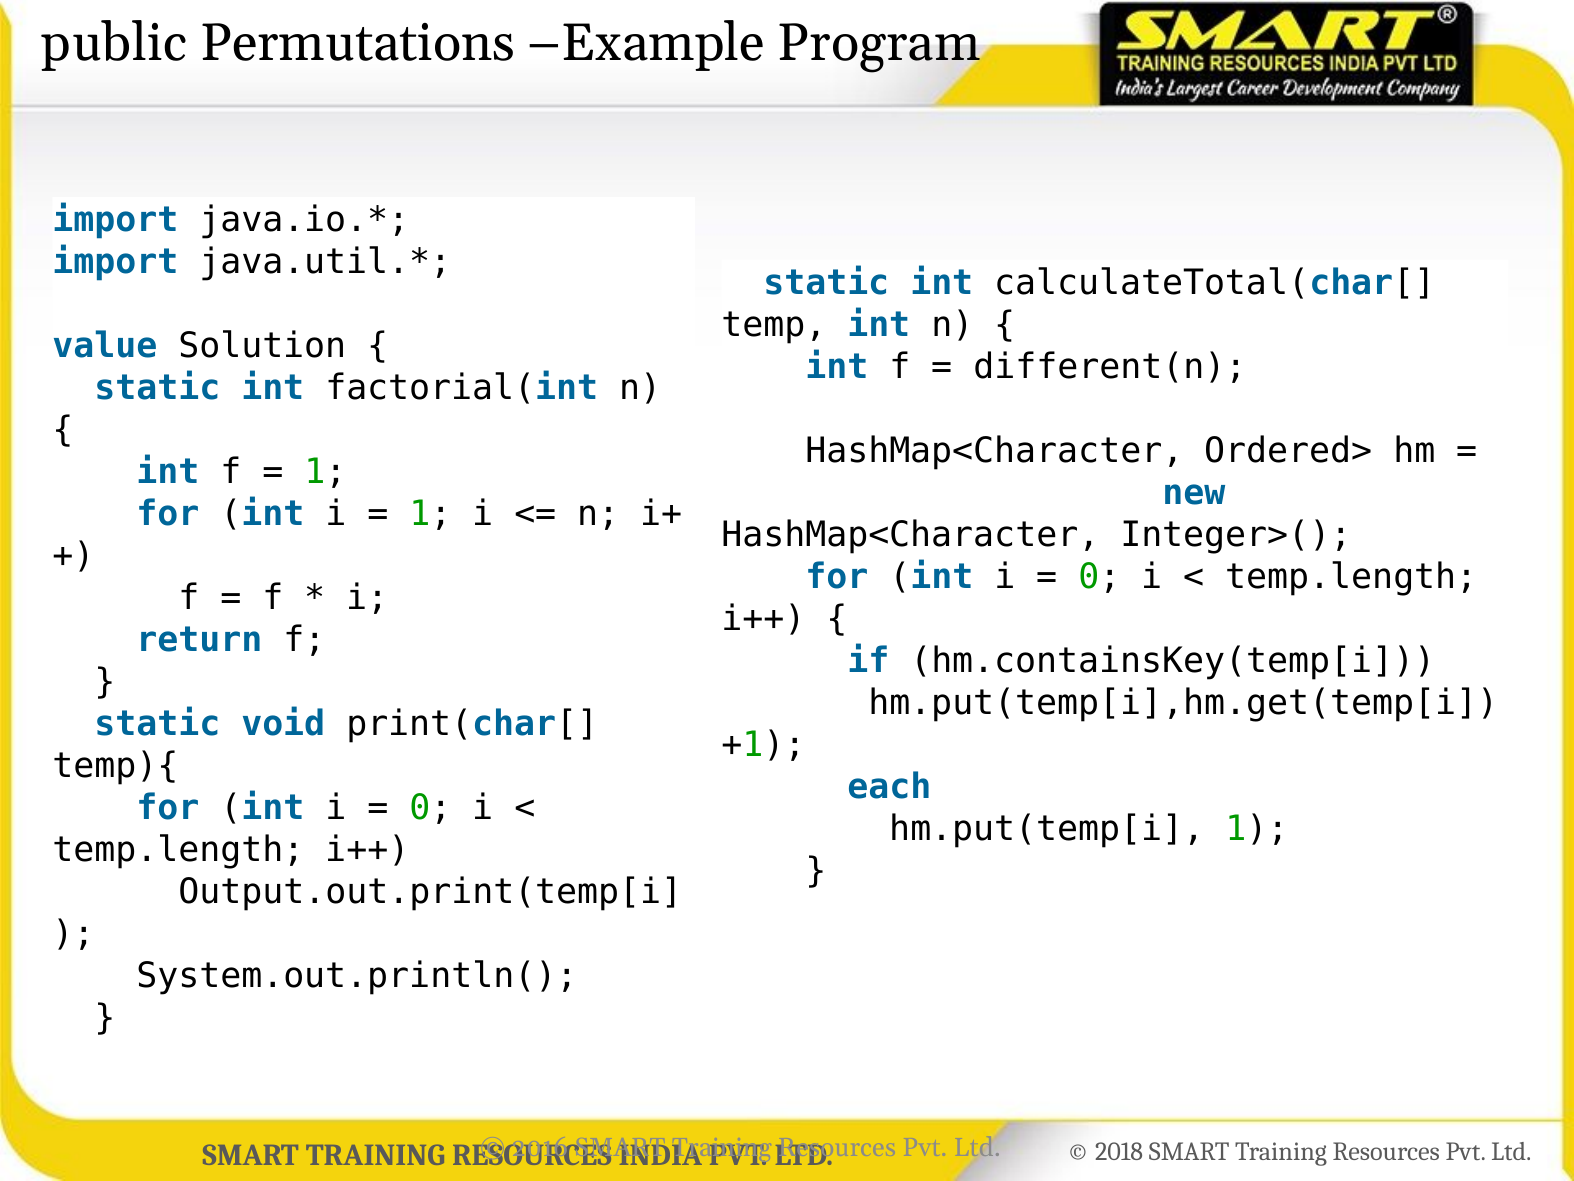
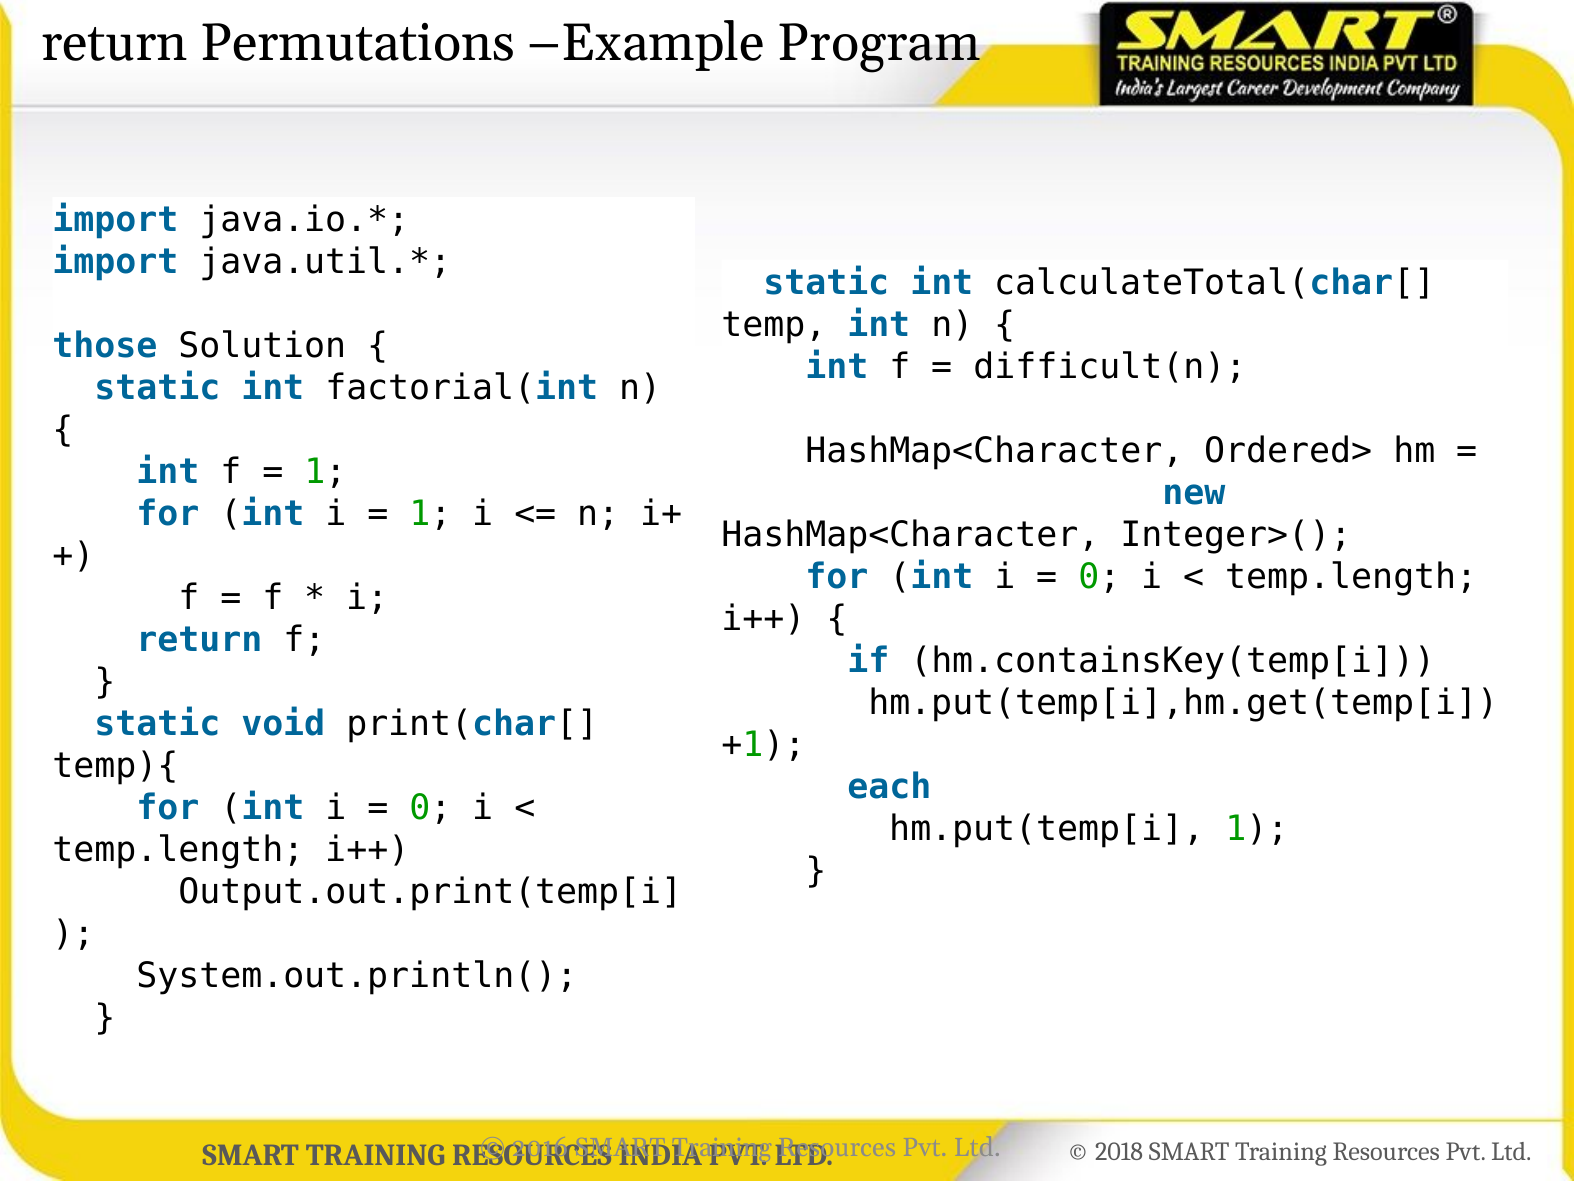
public: public -> return (115, 43)
value: value -> those (105, 346)
different(n: different(n -> difficult(n (1110, 367)
